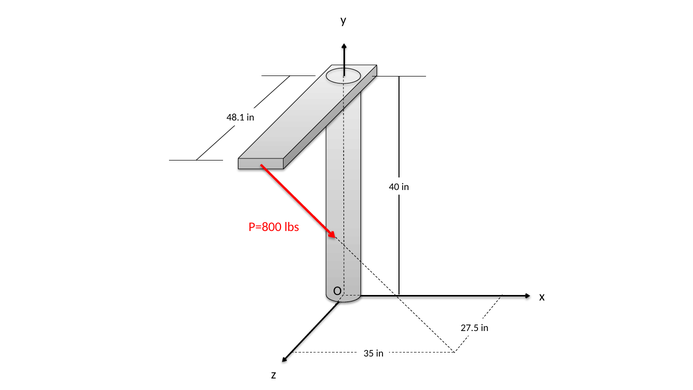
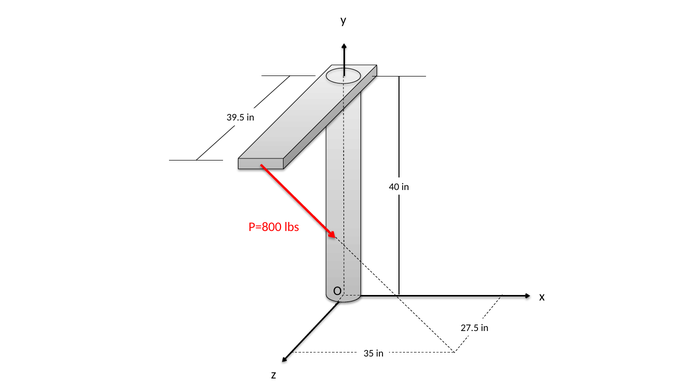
48.1: 48.1 -> 39.5 (236, 117)
